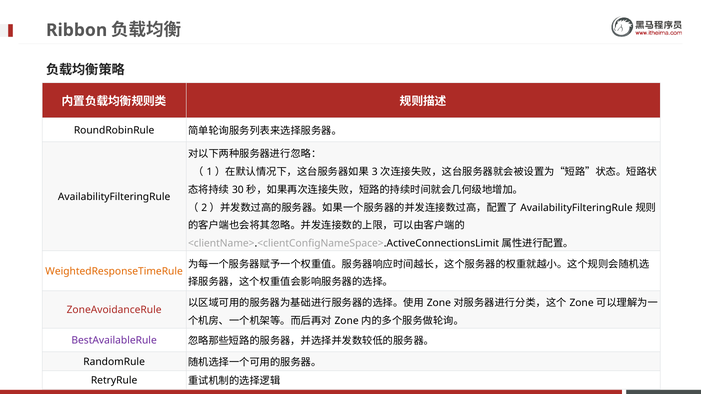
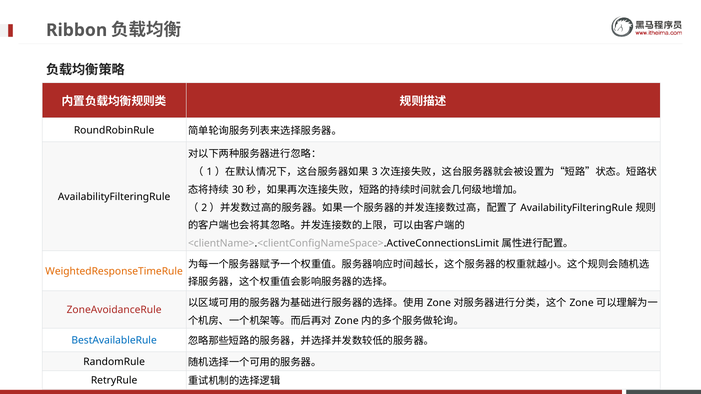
BestAvailableRule colour: purple -> blue (114, 341)
